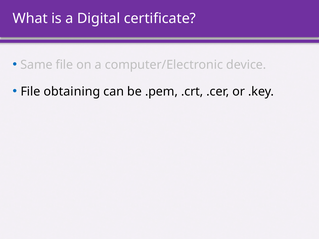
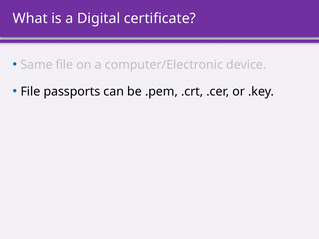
obtaining: obtaining -> passports (72, 92)
